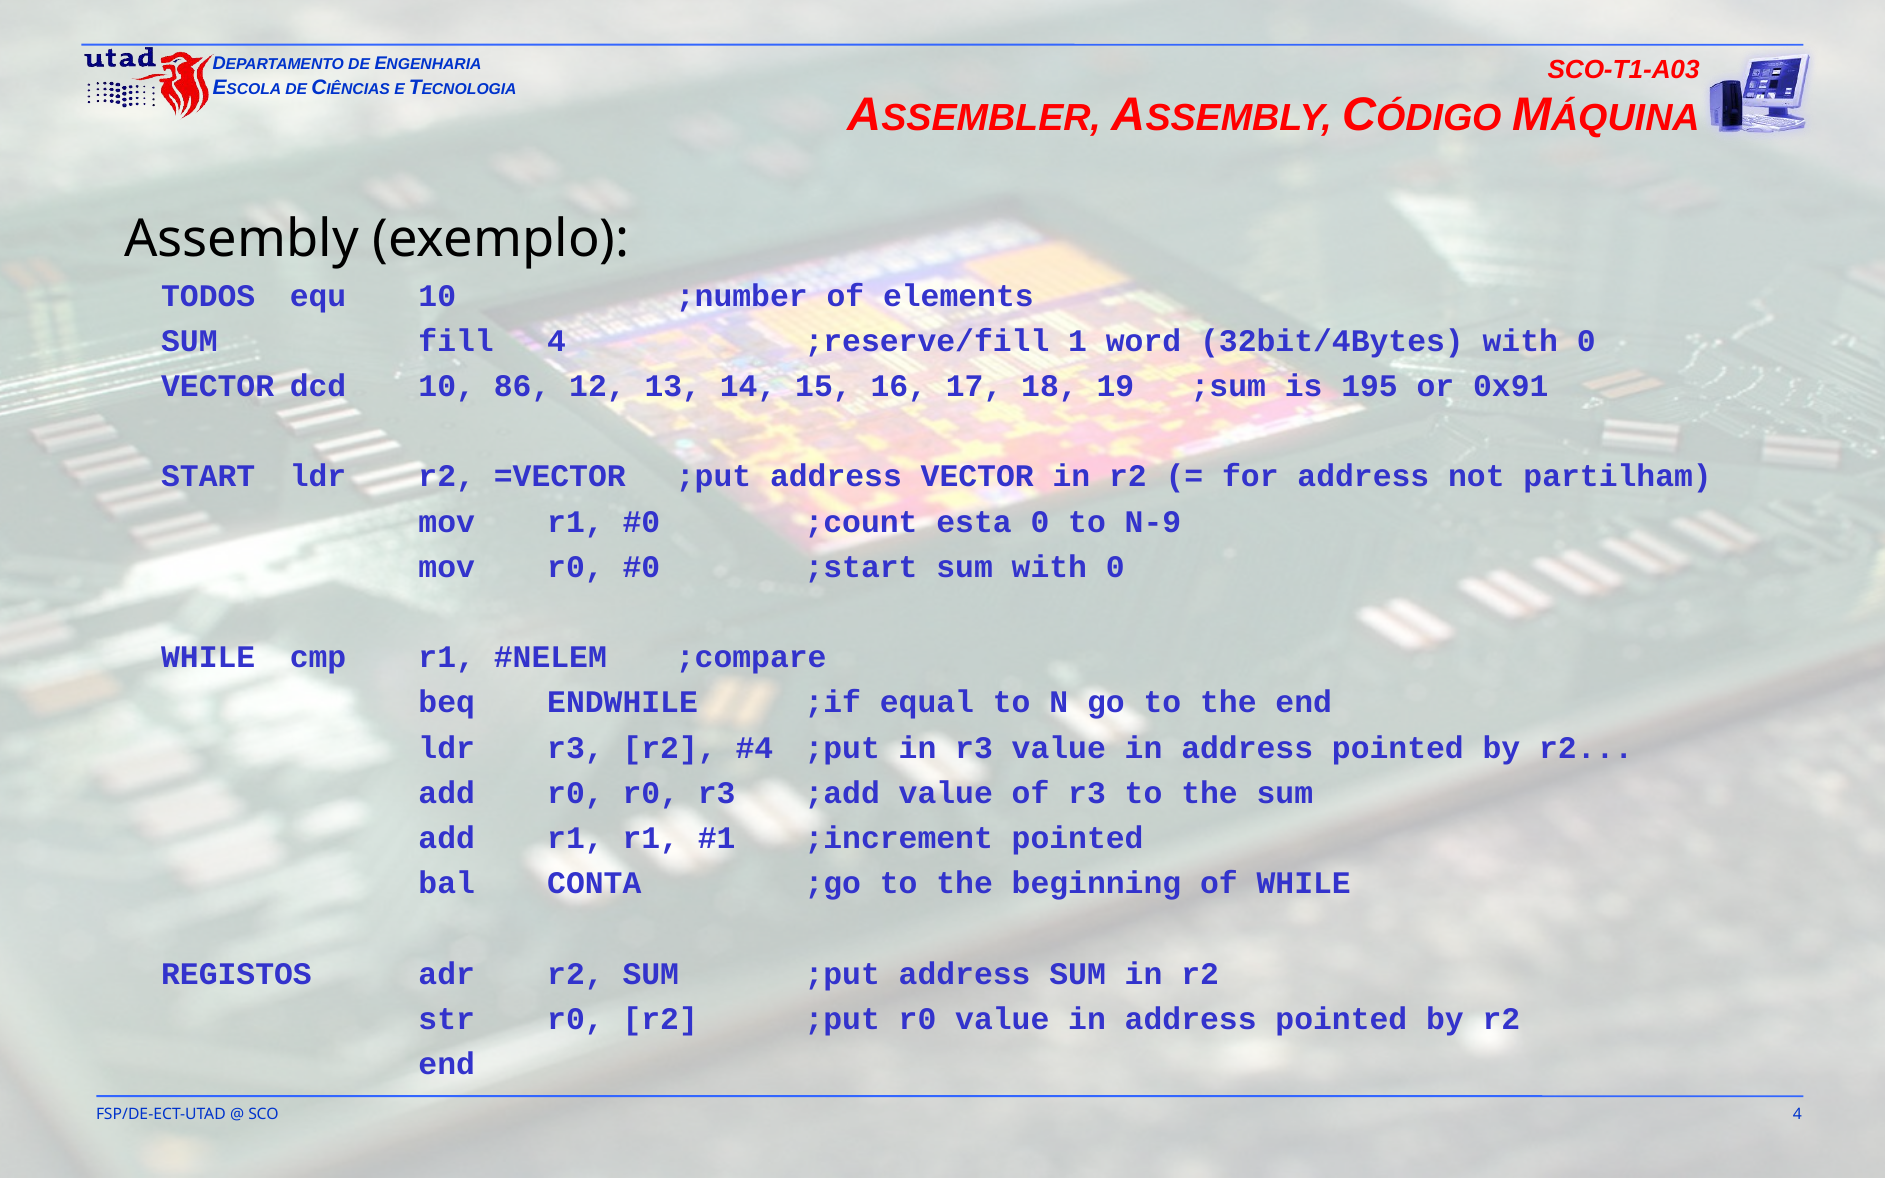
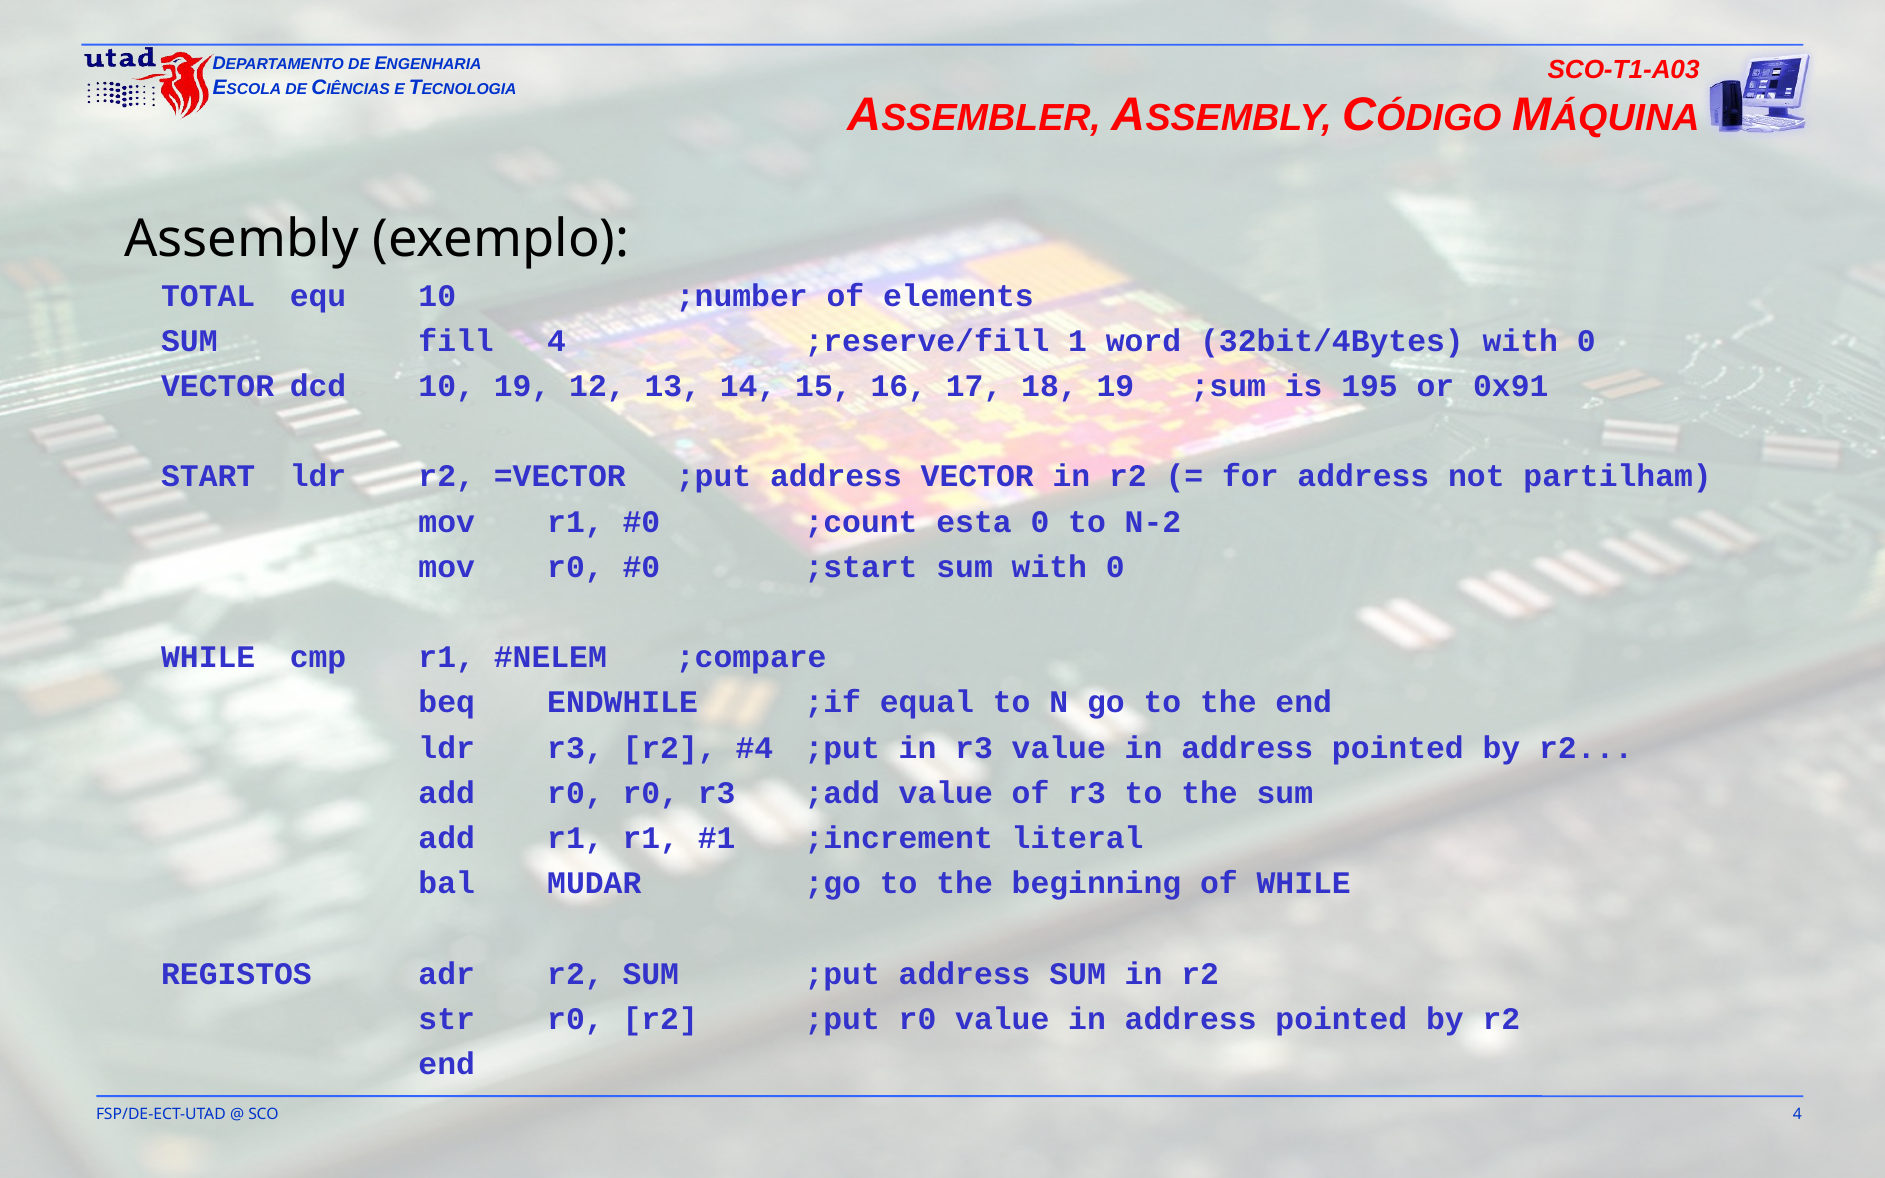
TODOS: TODOS -> TOTAL (208, 296)
10 86: 86 -> 19 (522, 386)
N-9: N-9 -> N-2 (1153, 522)
;increment pointed: pointed -> literal (1078, 838)
CONTA: CONTA -> MUDAR (594, 883)
